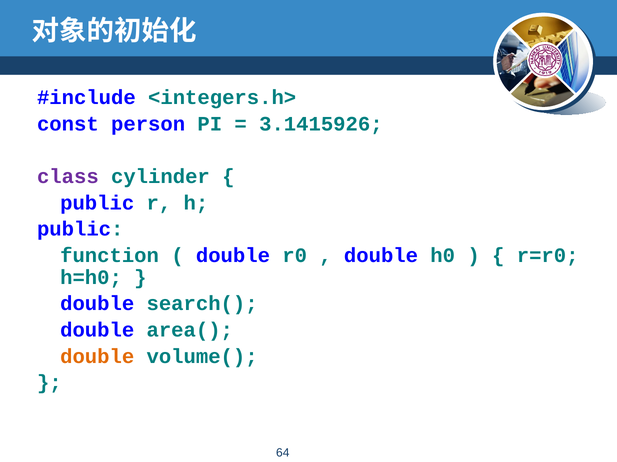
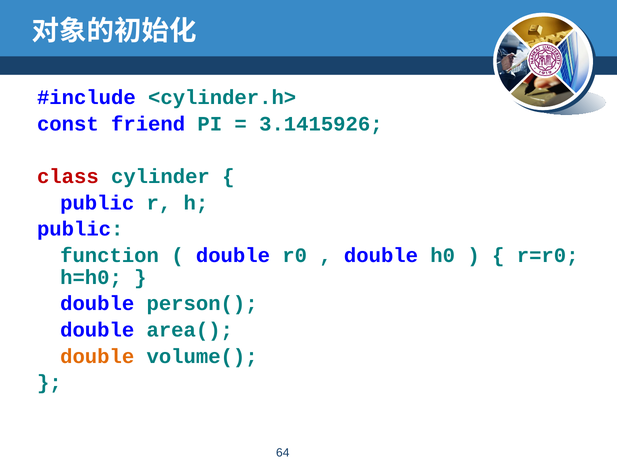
<integers.h>: <integers.h> -> <cylinder.h> (222, 98)
person: person -> friend (148, 124)
class colour: purple -> red (68, 177)
search(: search( -> person( (202, 304)
